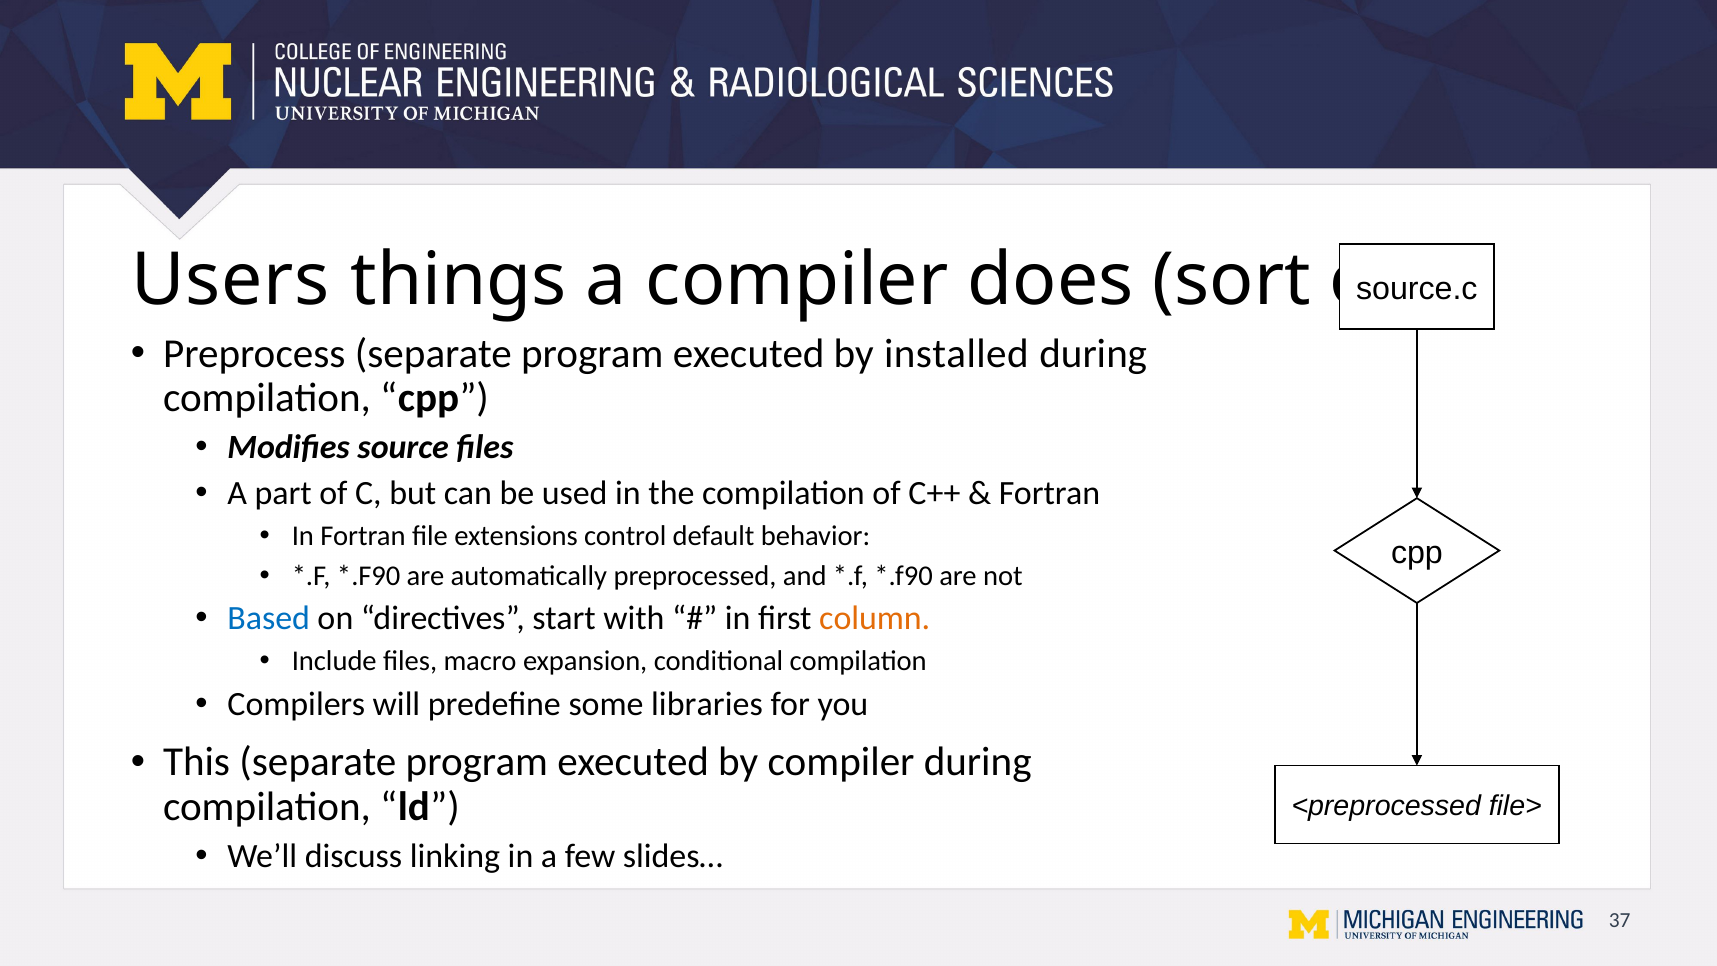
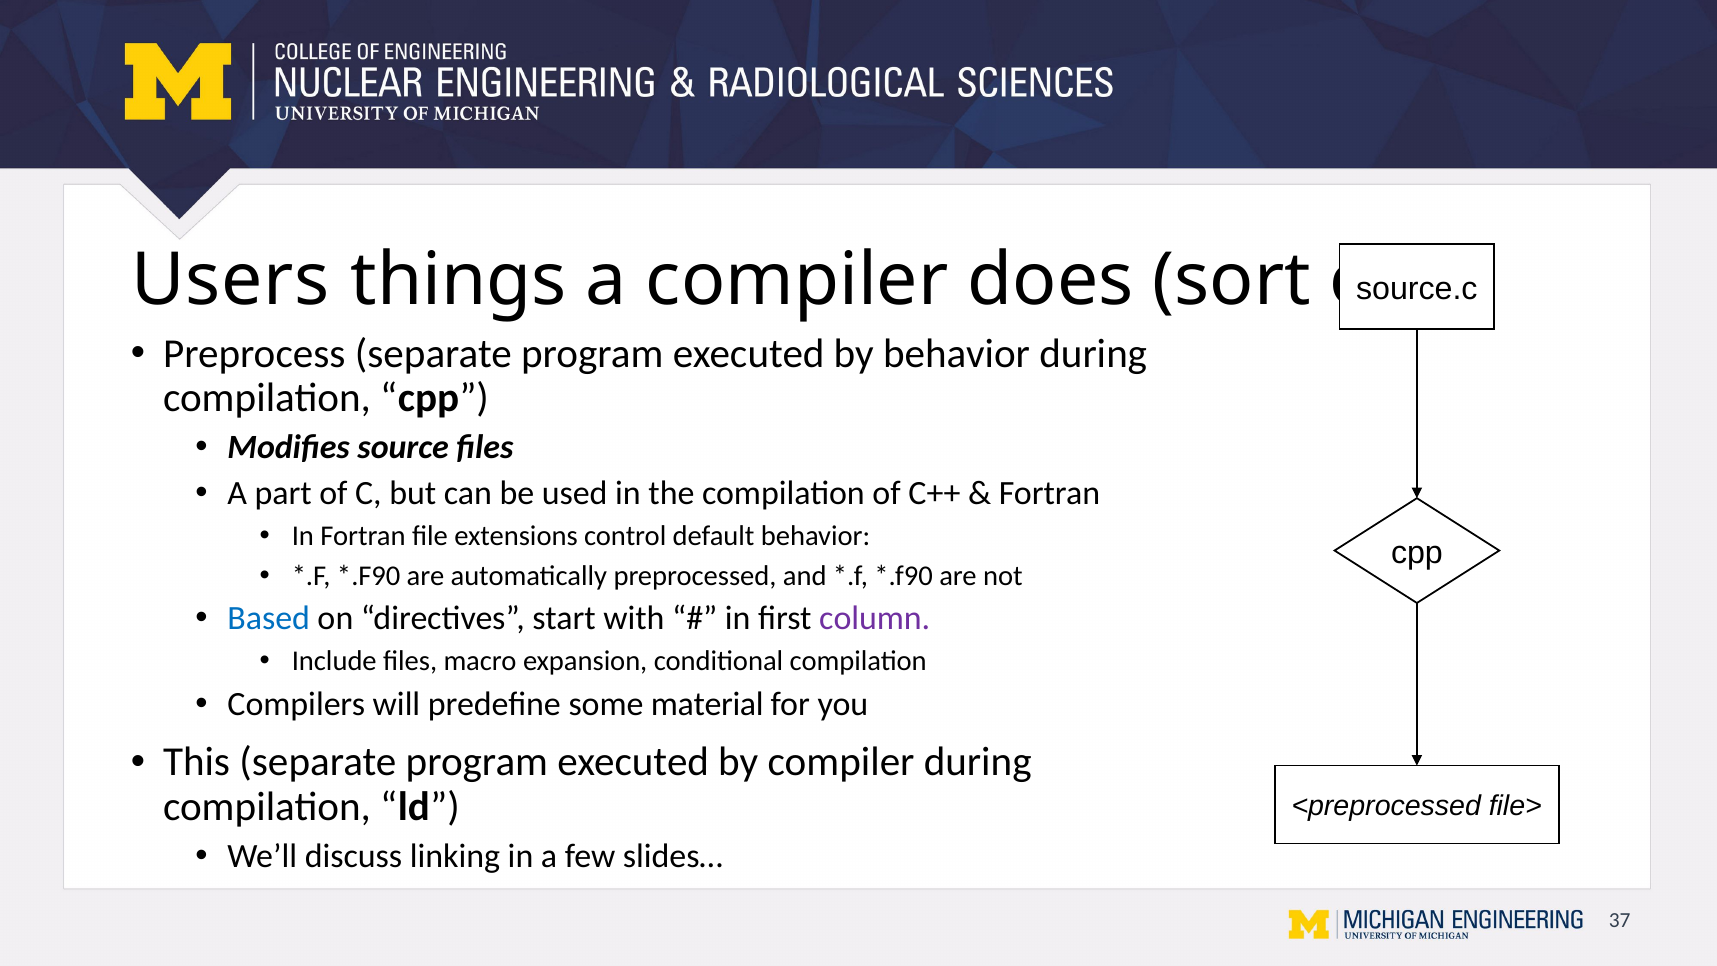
by installed: installed -> behavior (957, 354)
column colour: orange -> purple (875, 618)
libraries: libraries -> material (707, 704)
